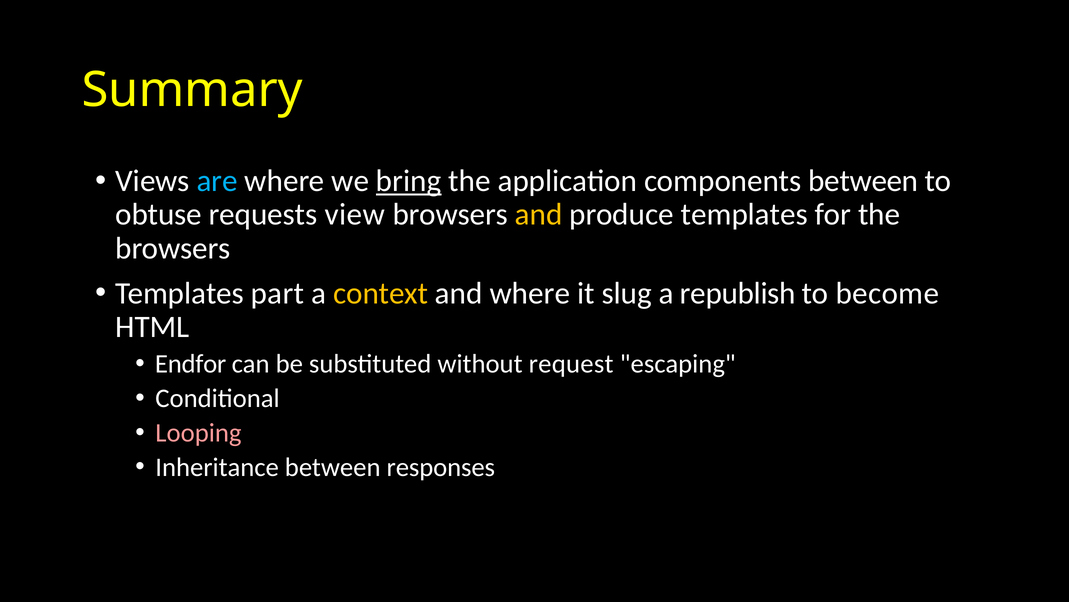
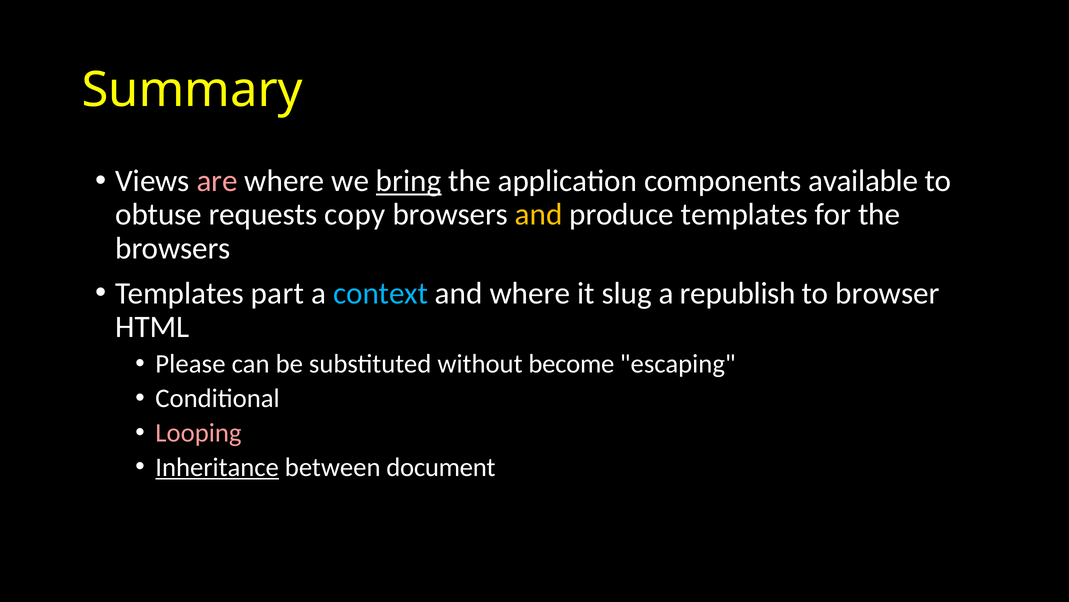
are colour: light blue -> pink (217, 181)
components between: between -> available (863, 181)
view: view -> copy (355, 214)
context colour: yellow -> light blue (381, 293)
become: become -> browser (888, 293)
Endfor: Endfor -> Please (190, 363)
request: request -> become (571, 363)
Inheritance underline: none -> present (217, 467)
responses: responses -> document (441, 467)
